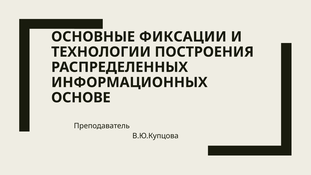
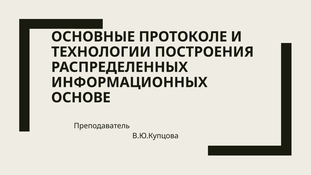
ФИКСАЦИИ: ФИКСАЦИИ -> ПРОТОКОЛЕ (183, 37)
